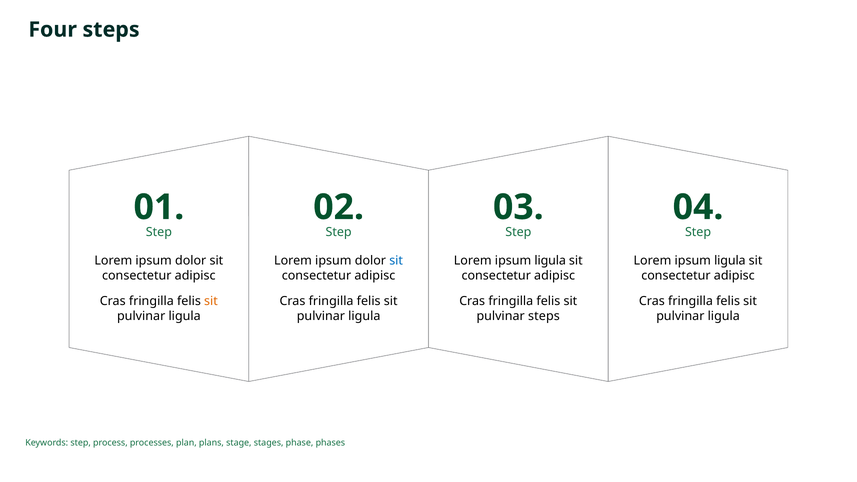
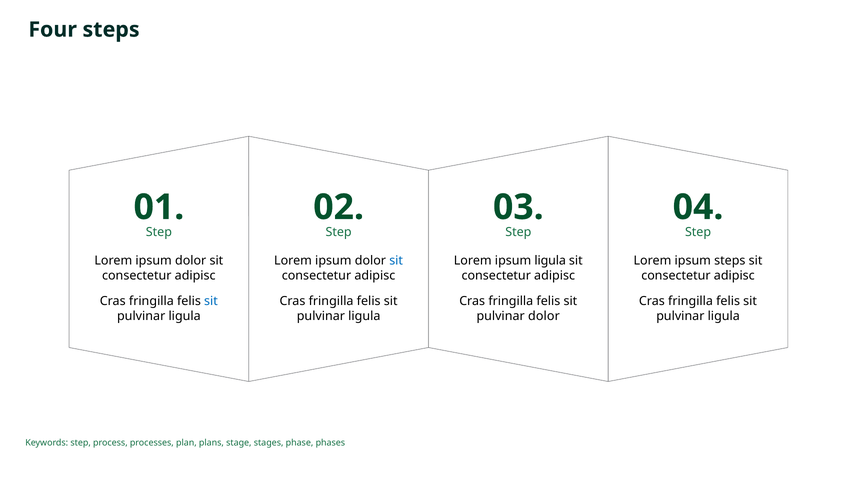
ligula: ligula -> steps (730, 261)
sit colour: orange -> blue (211, 301)
pulvinar steps: steps -> dolor (544, 316)
